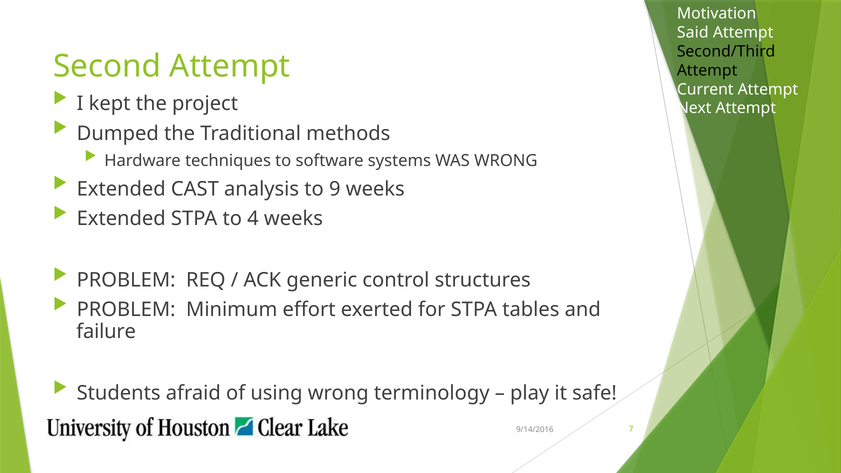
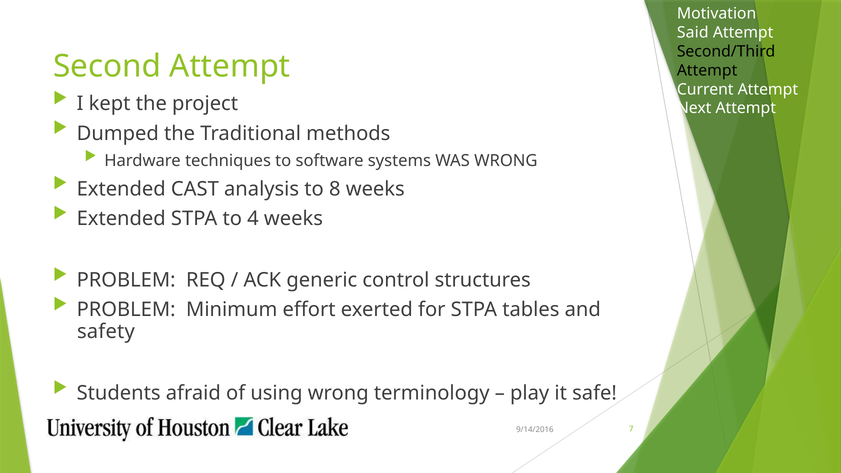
9: 9 -> 8 (335, 189)
failure: failure -> safety (106, 332)
